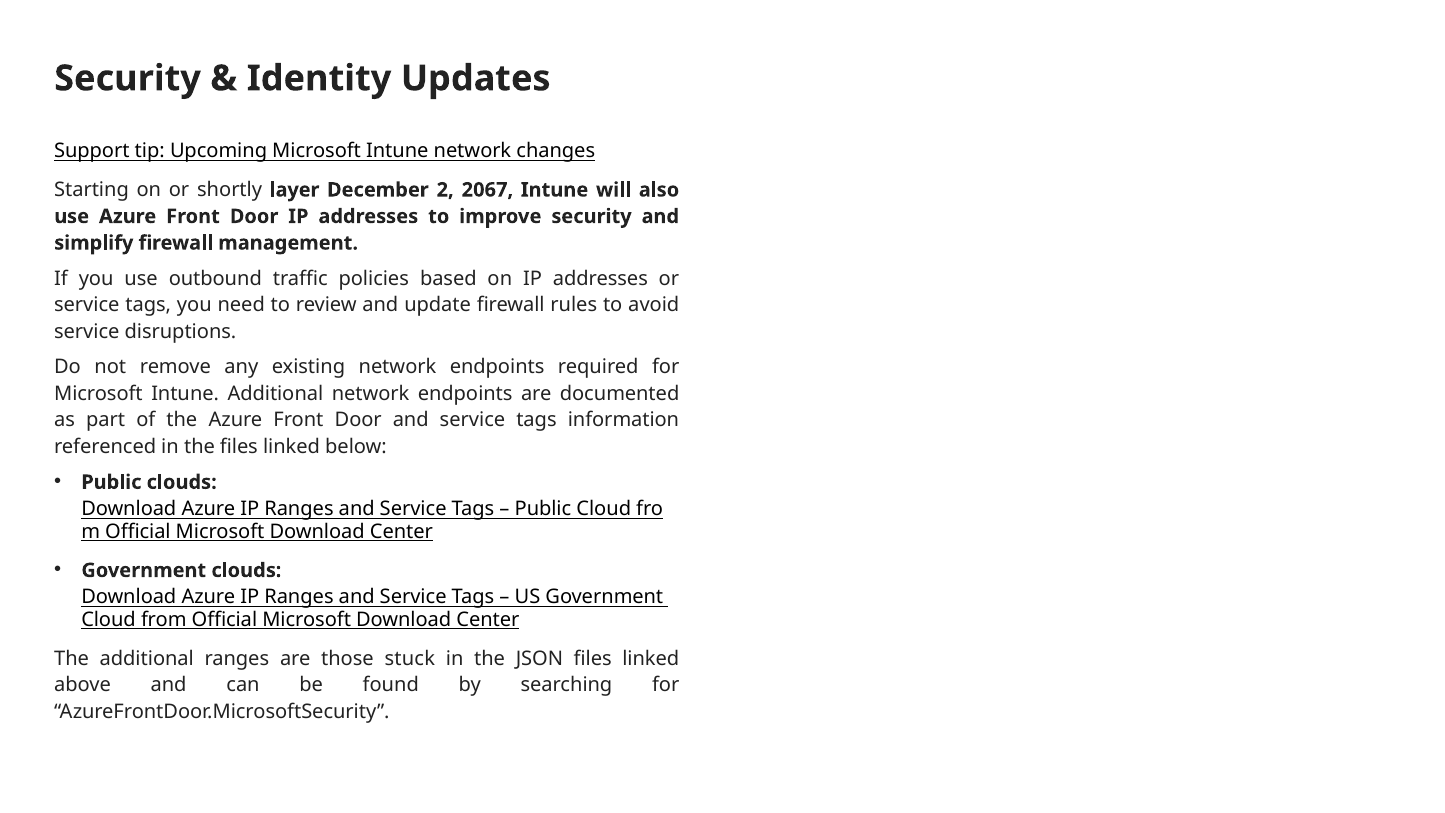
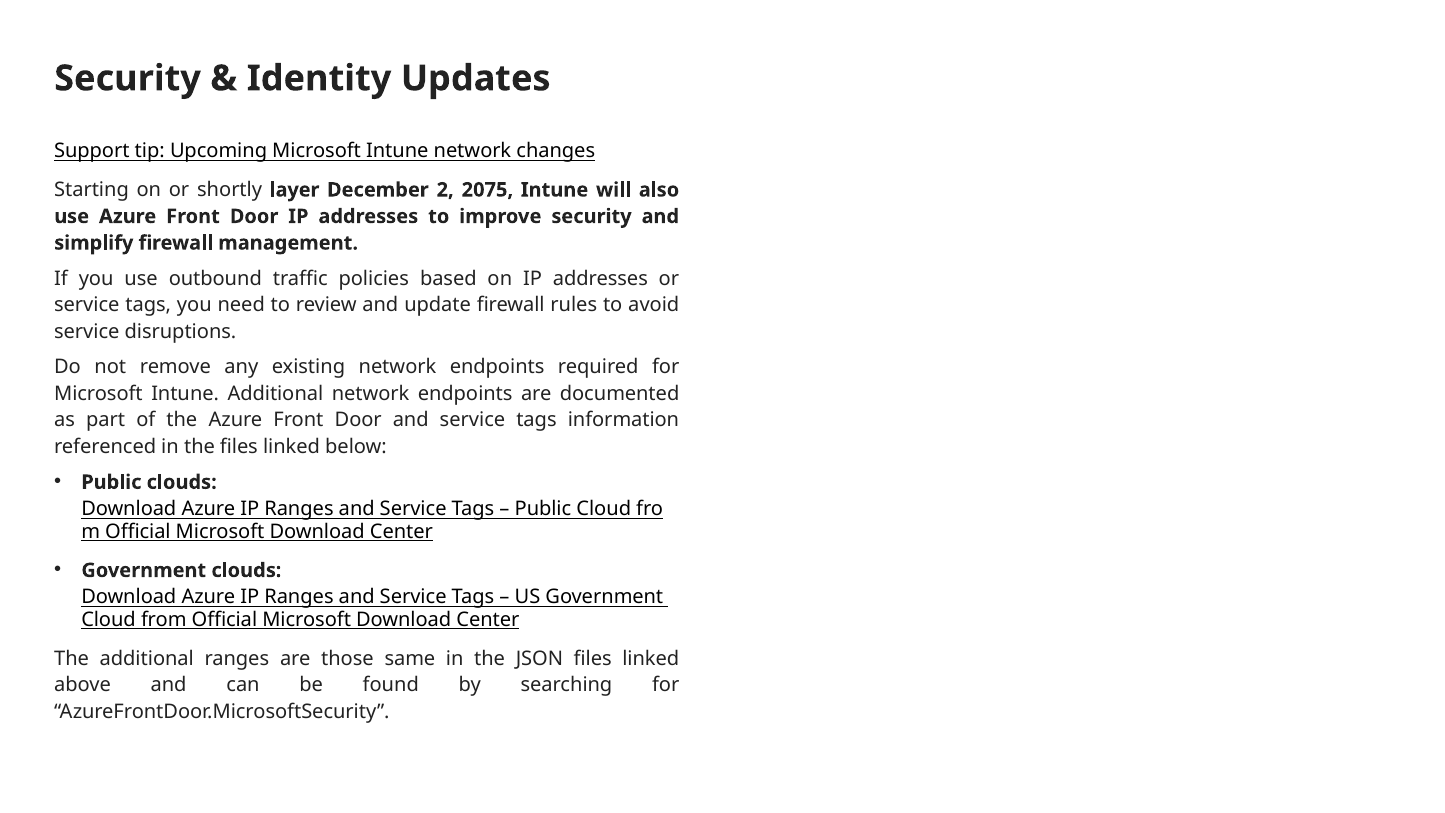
2067: 2067 -> 2075 (487, 190)
stuck: stuck -> same (410, 658)
